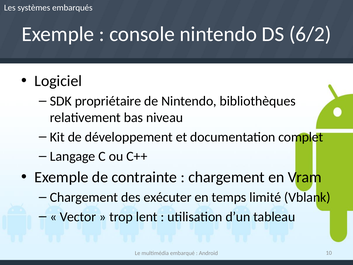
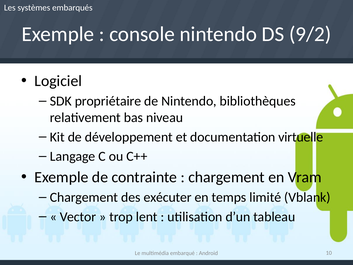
6/2: 6/2 -> 9/2 (310, 34)
complet: complet -> virtuelle (301, 137)
